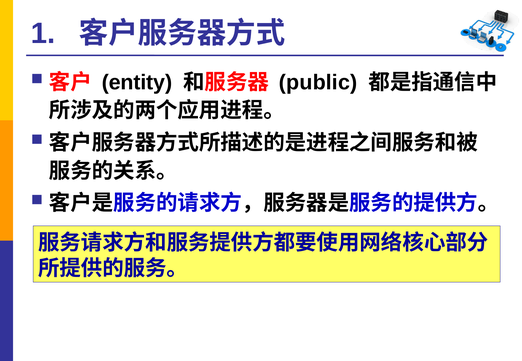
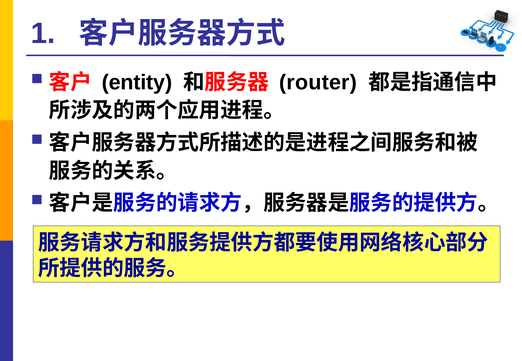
public: public -> router (318, 82)
